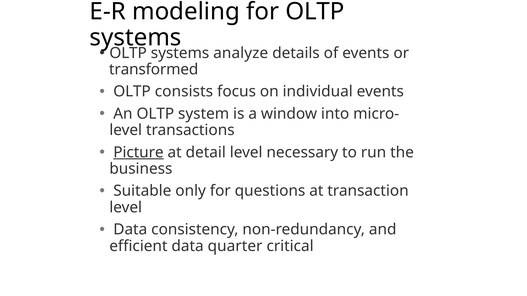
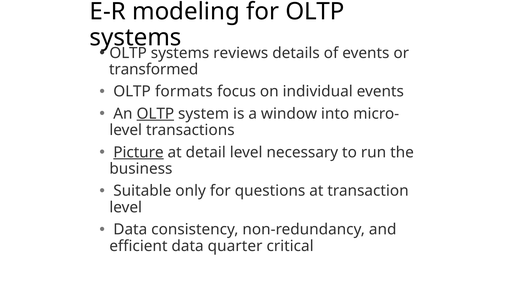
analyze: analyze -> reviews (241, 53)
consists: consists -> formats (184, 92)
OLTP underline: none -> present (155, 114)
